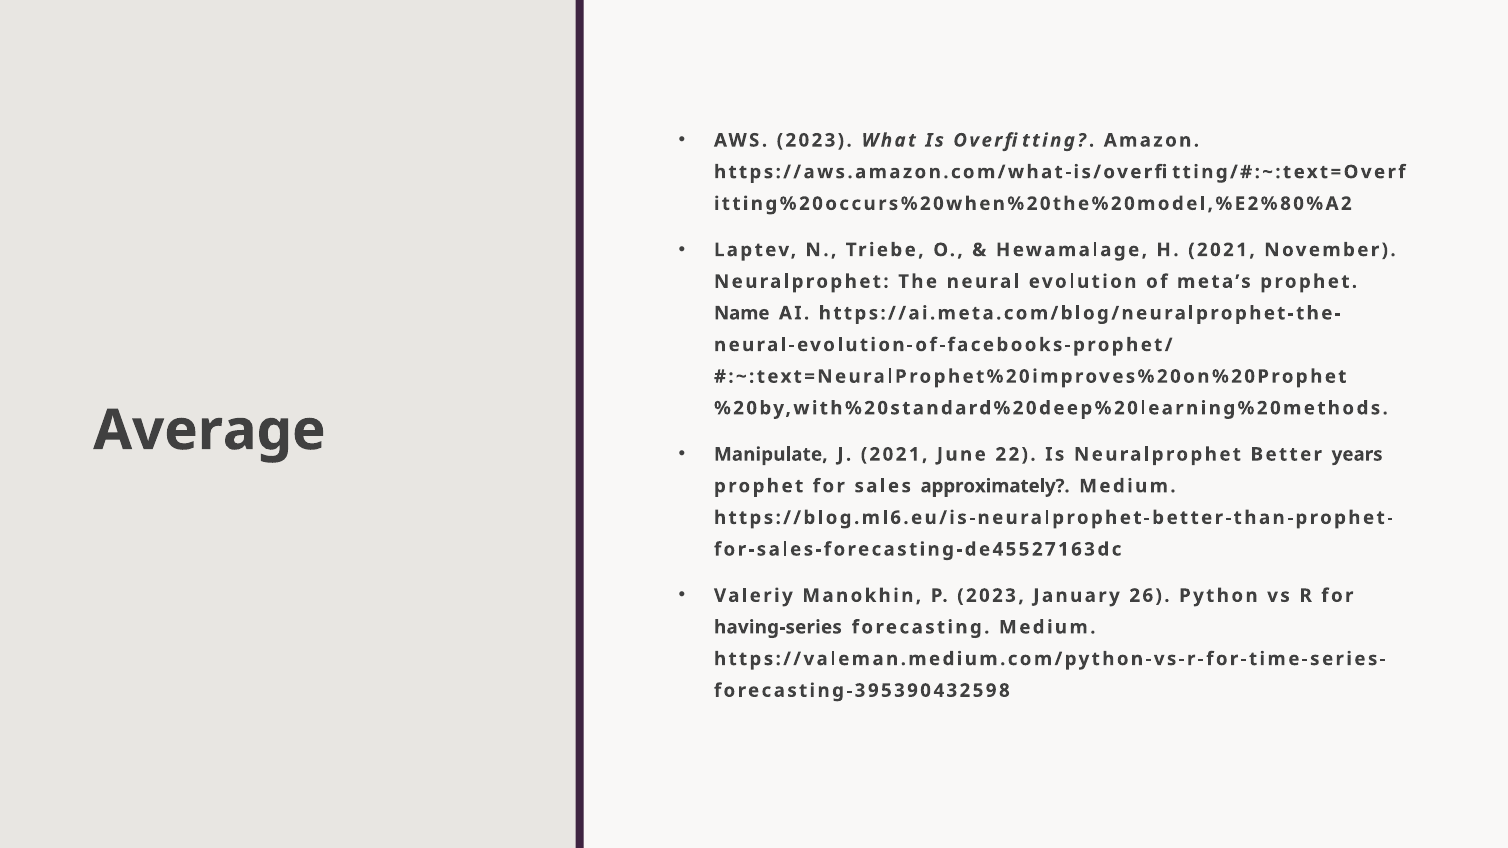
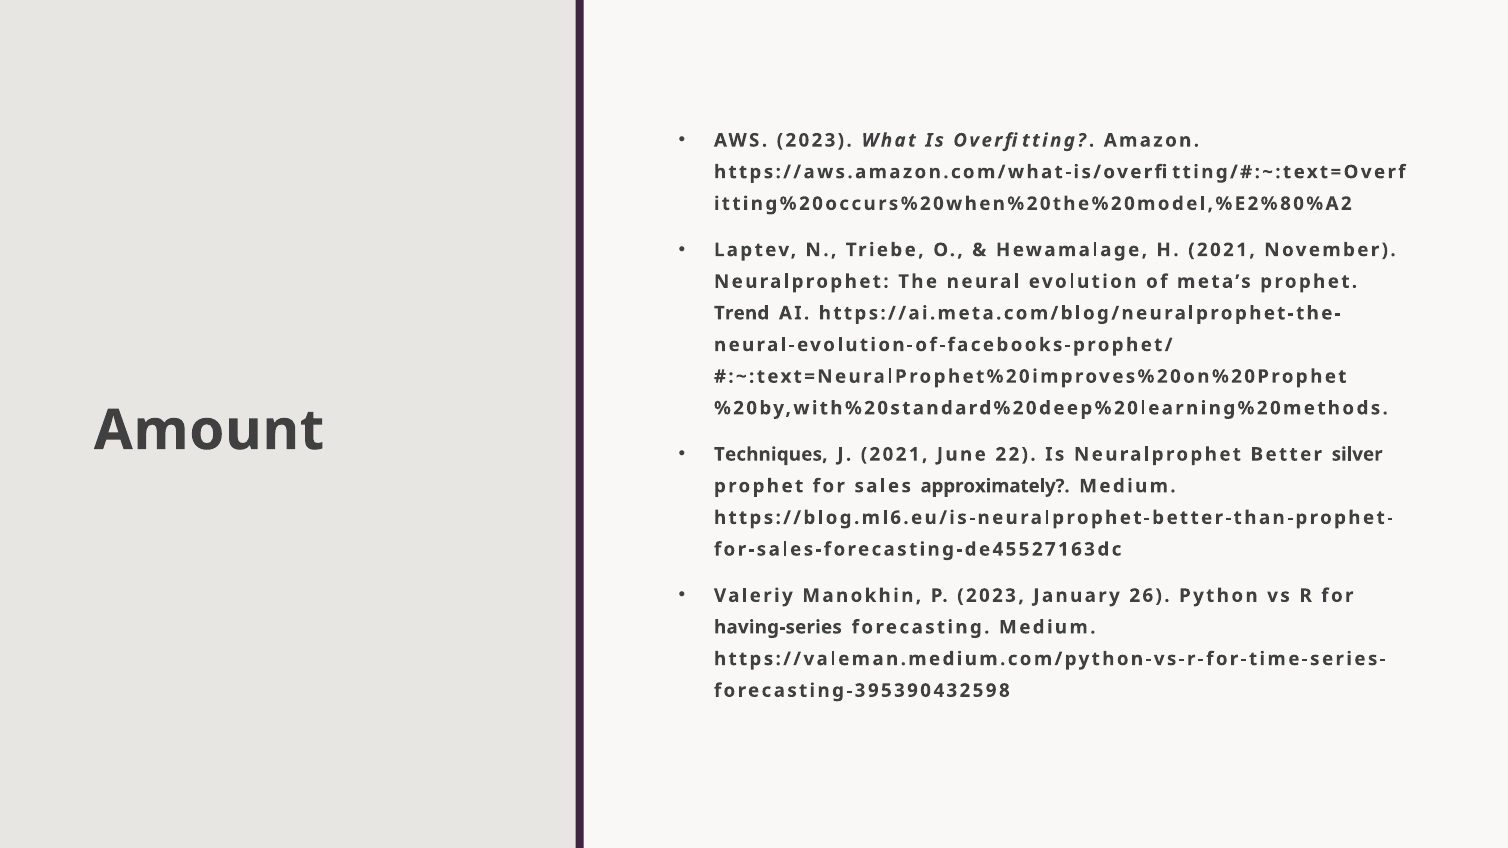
Name: Name -> Trend (742, 313)
Average: Average -> Amount (209, 431)
Manipulate: Manipulate -> Techniques (771, 455)
years: years -> silver (1357, 455)
